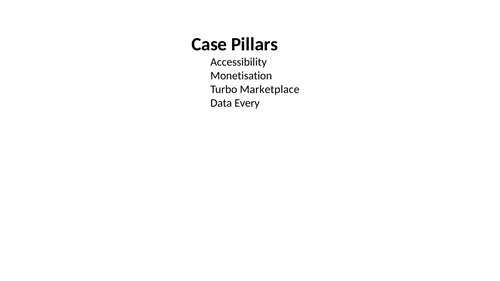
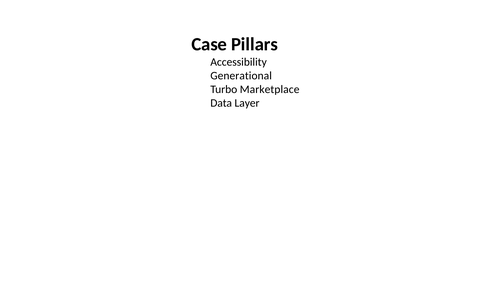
Monetisation: Monetisation -> Generational (241, 76)
Every: Every -> Layer (247, 103)
